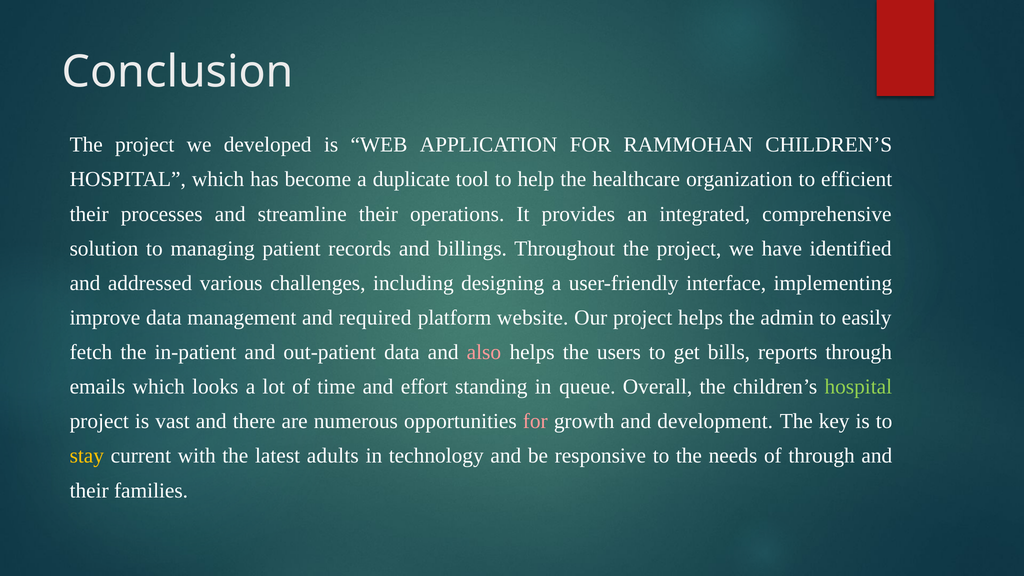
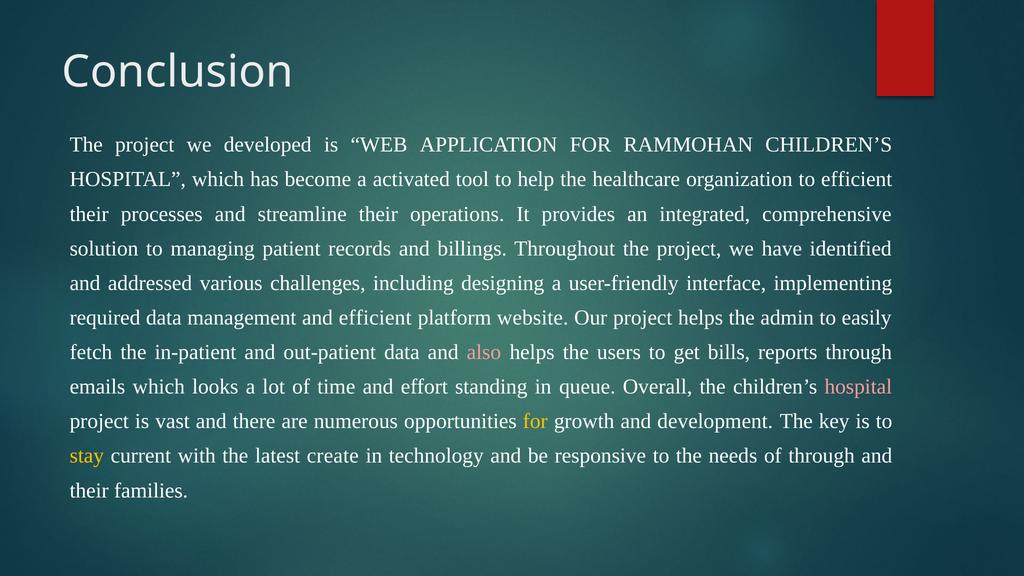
duplicate: duplicate -> activated (411, 179)
improve: improve -> required (105, 318)
and required: required -> efficient (375, 318)
hospital colour: light green -> pink (858, 387)
for colour: pink -> yellow (535, 421)
adults: adults -> create (333, 456)
